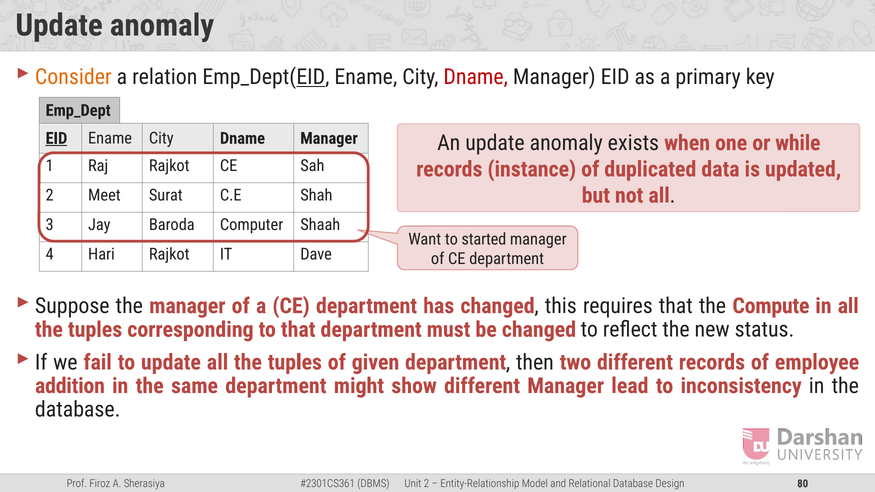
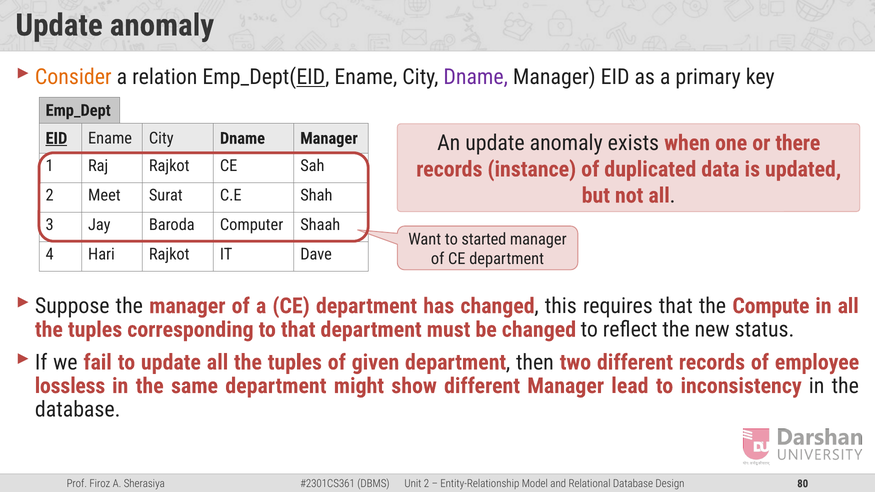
Dname colour: red -> purple (476, 77)
while: while -> there (798, 143)
addition: addition -> lossless (70, 386)
